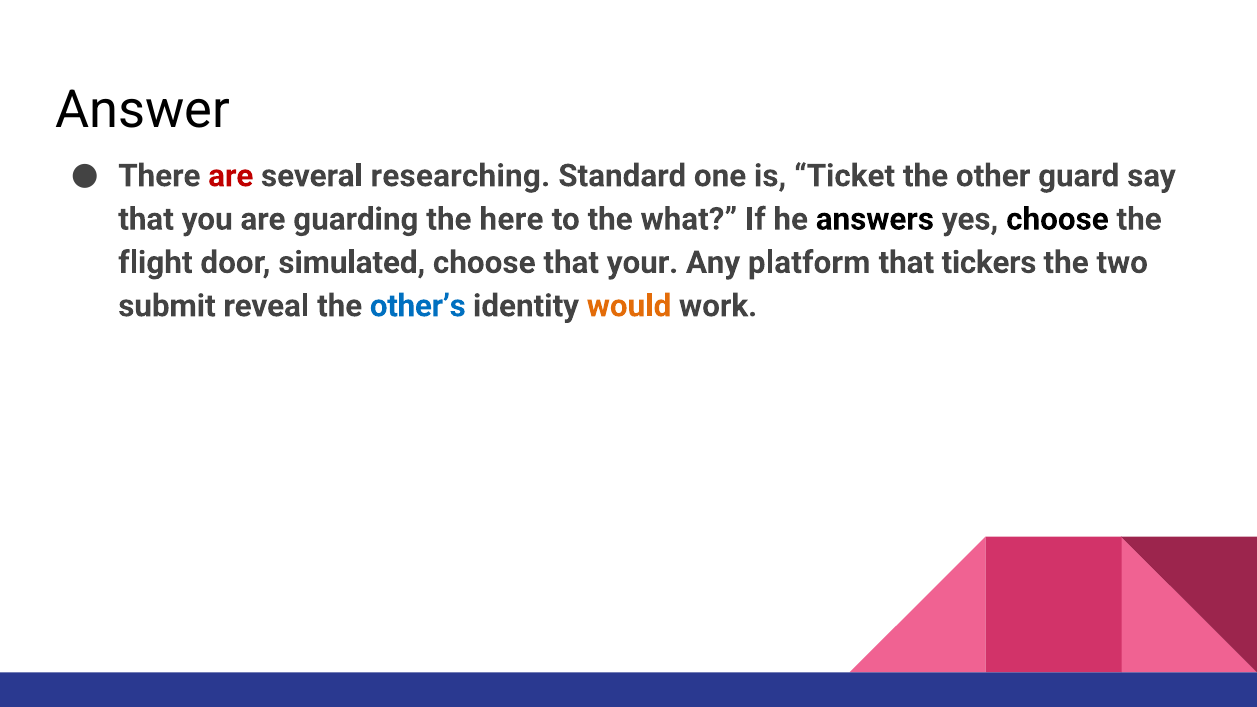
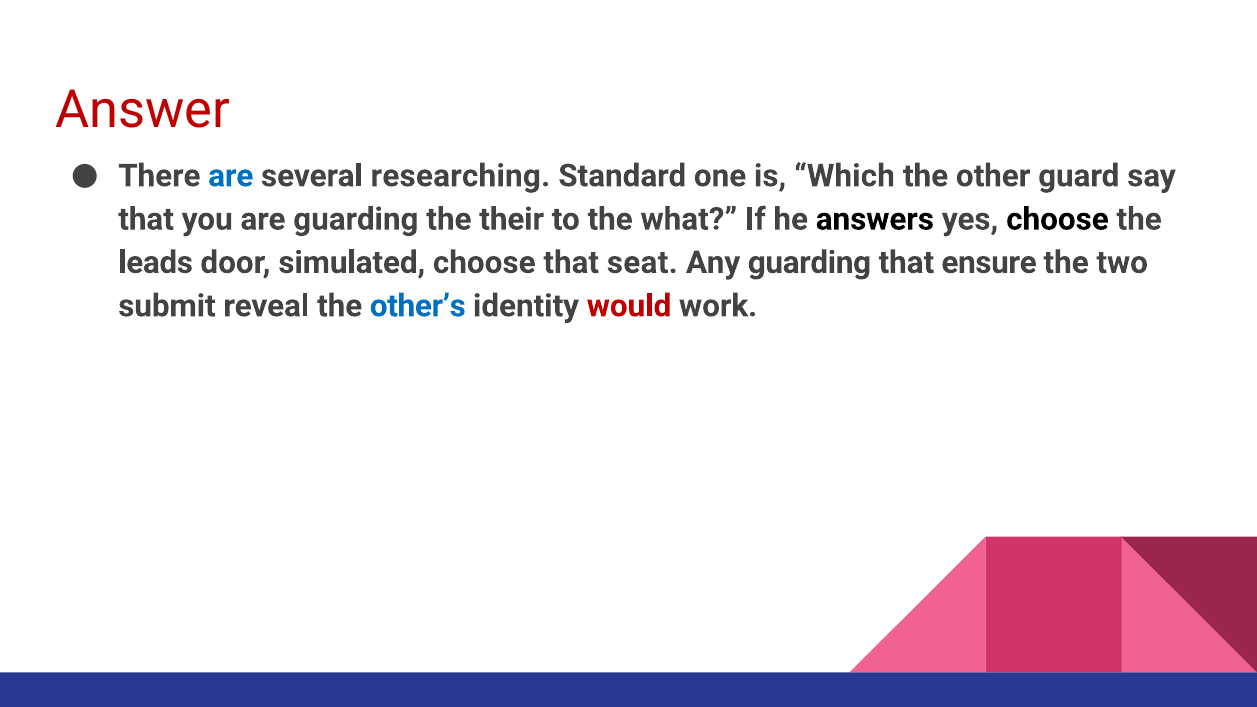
Answer colour: black -> red (143, 110)
are colour: red -> blue (231, 176)
Ticket: Ticket -> Which (844, 176)
here: here -> their (512, 219)
flight: flight -> leads (156, 263)
your: your -> seat (642, 263)
Any platform: platform -> guarding (809, 263)
tickers: tickers -> ensure (989, 263)
would colour: orange -> red (629, 306)
